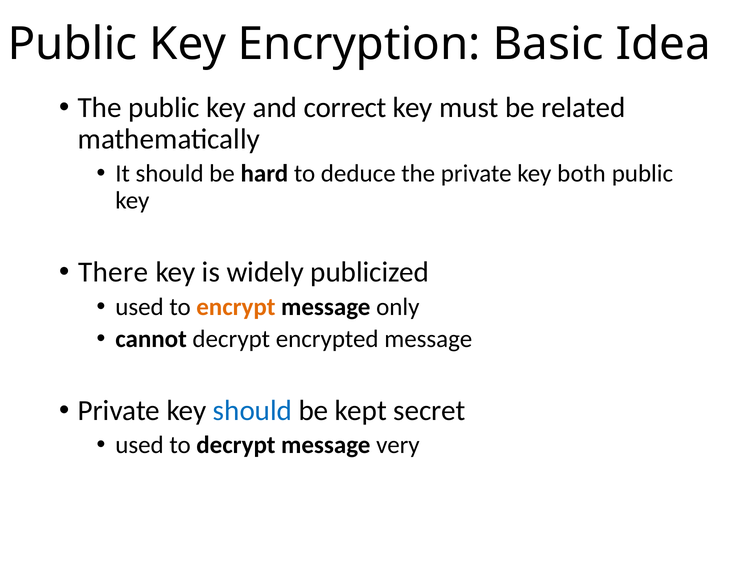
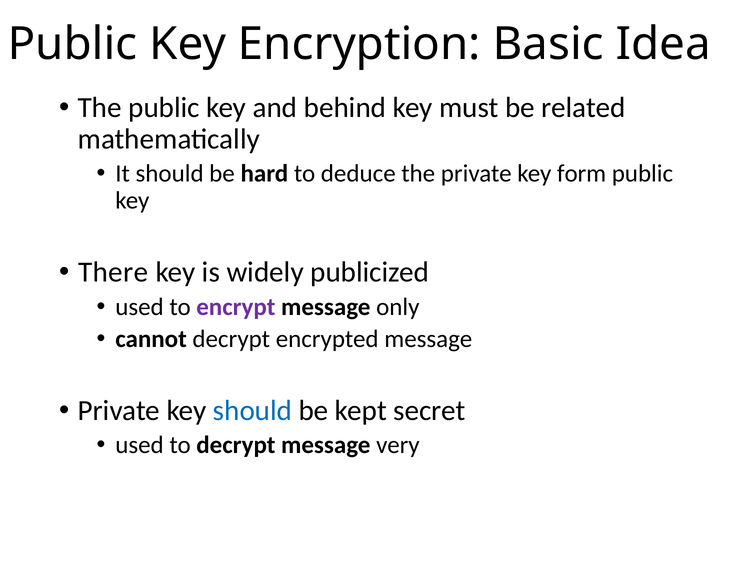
correct: correct -> behind (345, 108)
both: both -> form (582, 174)
encrypt colour: orange -> purple (236, 307)
